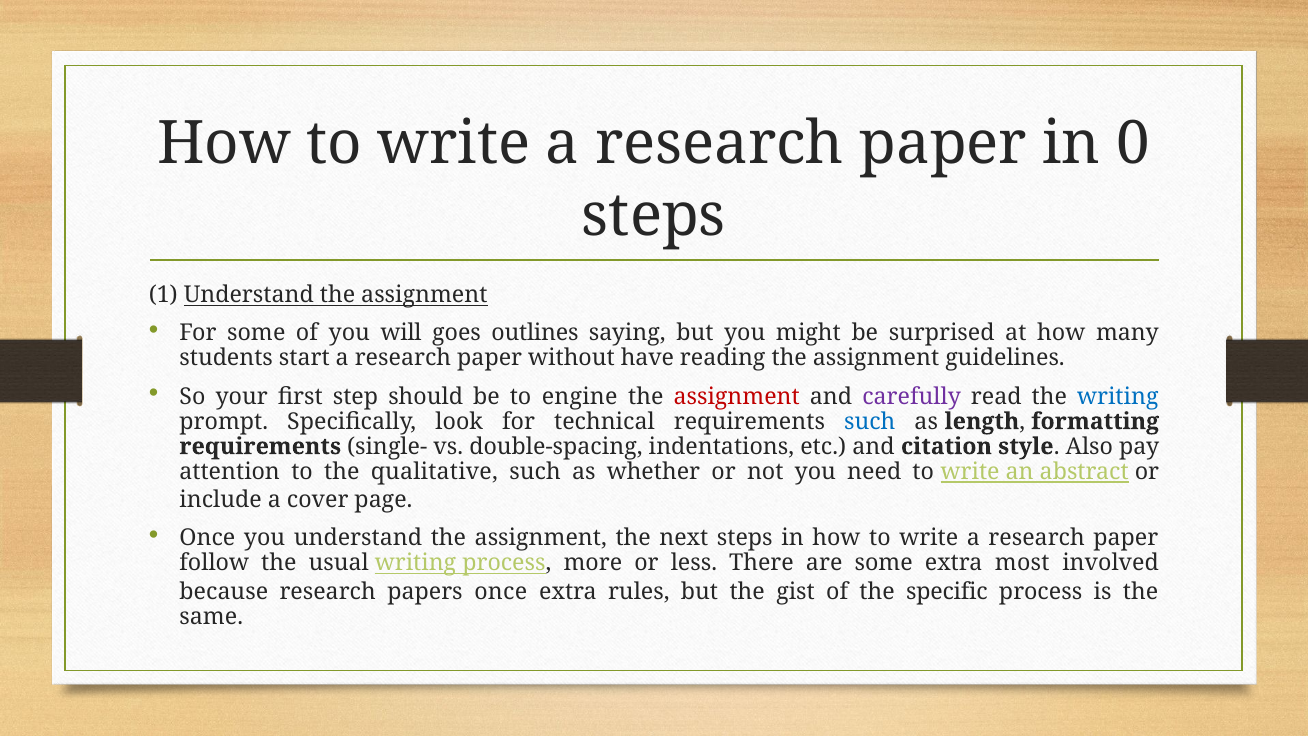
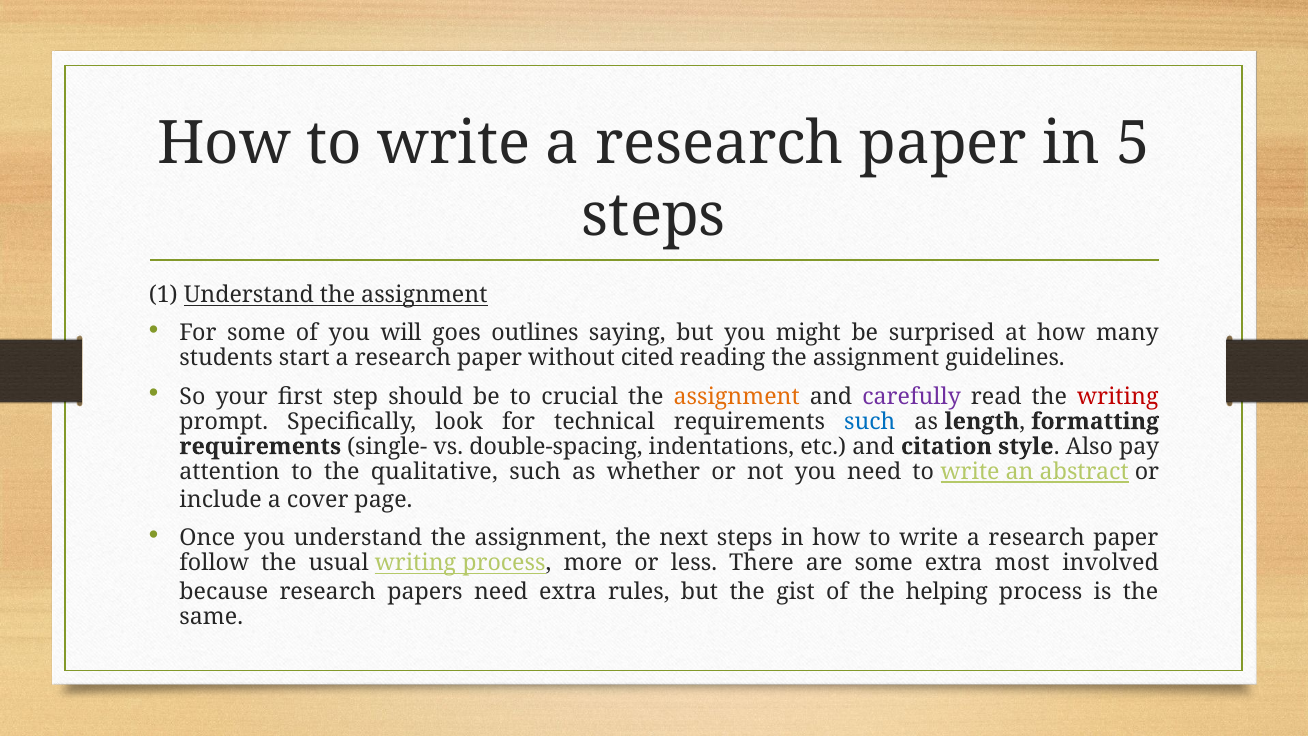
0: 0 -> 5 (1133, 144)
have: have -> cited (647, 358)
engine: engine -> crucial (580, 396)
assignment colour: red -> orange (737, 396)
writing colour: blue -> red (1118, 396)
papers once: once -> need (501, 592)
specific: specific -> helping (947, 592)
